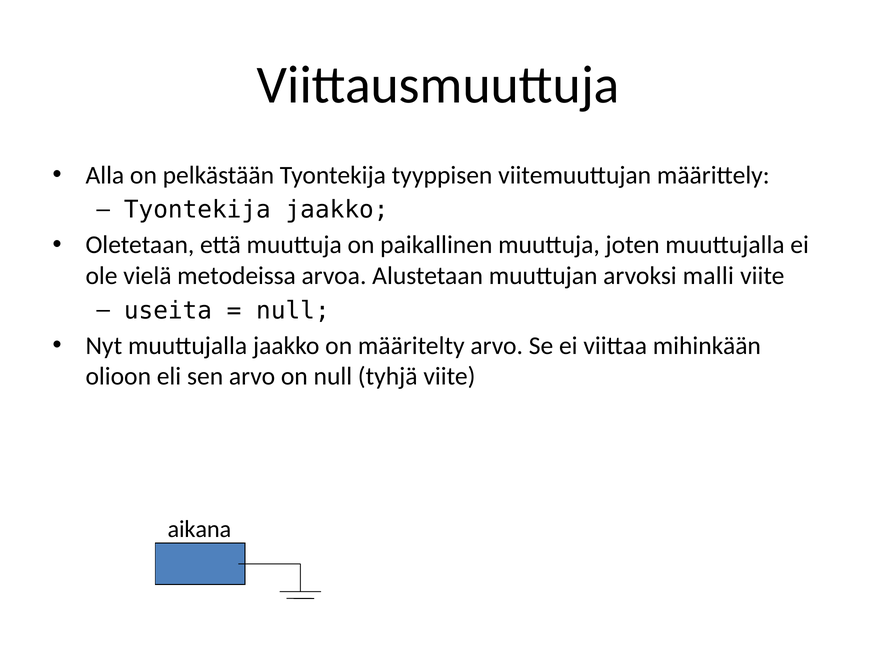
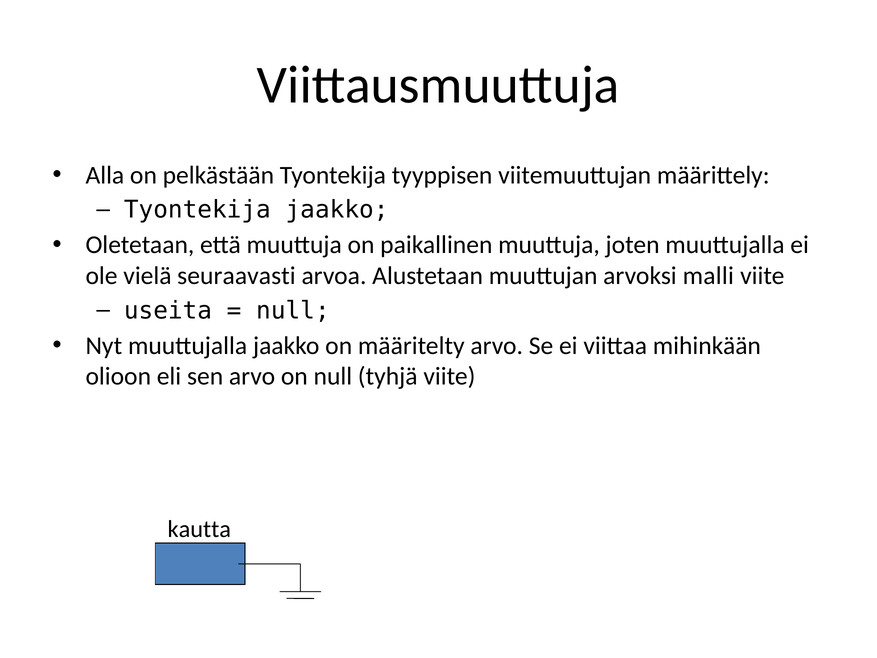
metodeissa: metodeissa -> seuraavasti (236, 276)
aikana: aikana -> kautta (199, 529)
